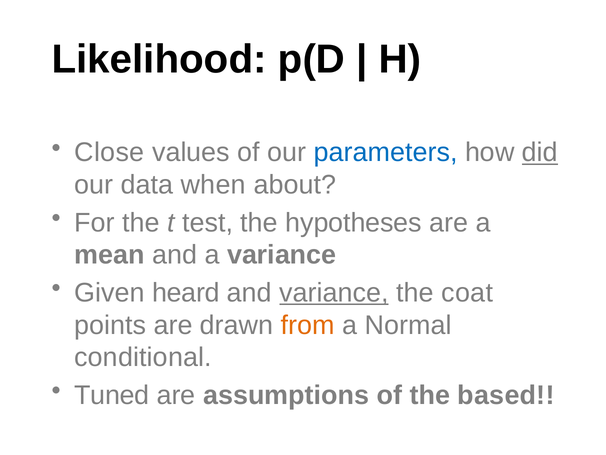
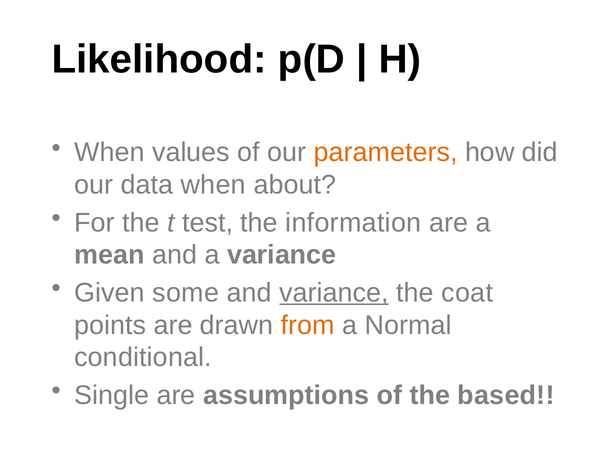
Close: Close -> When (109, 152)
parameters colour: blue -> orange (386, 152)
did underline: present -> none (540, 152)
hypotheses: hypotheses -> information (353, 222)
heard: heard -> some (186, 292)
Tuned: Tuned -> Single (112, 395)
